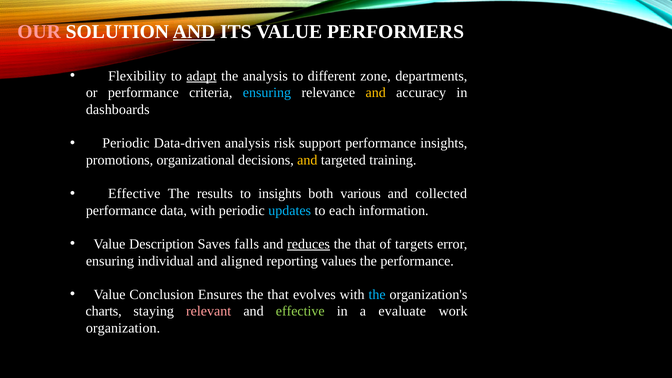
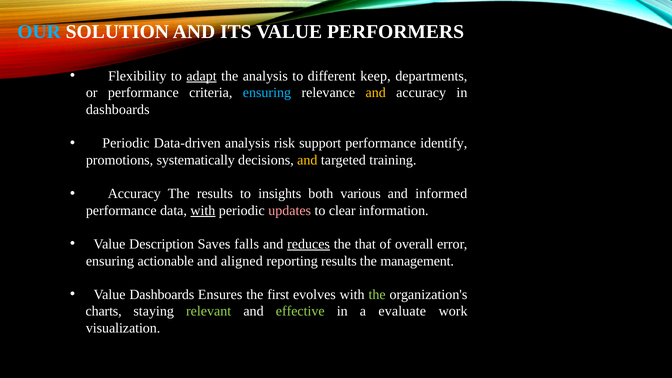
OUR colour: pink -> light blue (39, 32)
AND underline: present -> none (194, 32)
zone: zone -> keep (375, 76)
performance insights: insights -> identify (444, 143)
organizational: organizational -> systematically (196, 160)
Effective: Effective -> Accuracy (134, 194)
collected: collected -> informed (441, 194)
with underline: none -> present (203, 210)
updates colour: light blue -> pink (290, 210)
each: each -> clear (342, 210)
targets: targets -> overall (414, 244)
individual: individual -> actionable (166, 261)
reporting values: values -> results (339, 261)
the performance: performance -> management (417, 261)
Value Conclusion: Conclusion -> Dashboards (162, 295)
Ensures the that: that -> first (278, 295)
the colour: light blue -> light green (377, 295)
relevant colour: pink -> light green (209, 311)
organization: organization -> visualization (123, 328)
